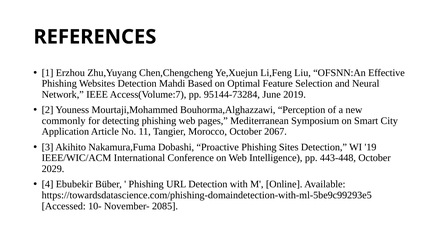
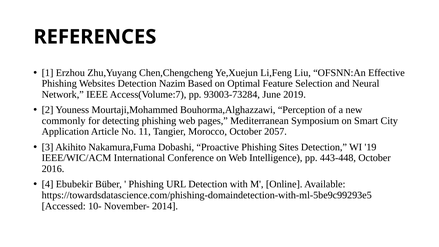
Mahdi: Mahdi -> Nazim (172, 84)
95144-73284: 95144-73284 -> 93003-73284 (232, 94)
2067: 2067 -> 2057 (276, 132)
2029: 2029 -> 2016 (53, 169)
2085: 2085 -> 2014 (165, 206)
